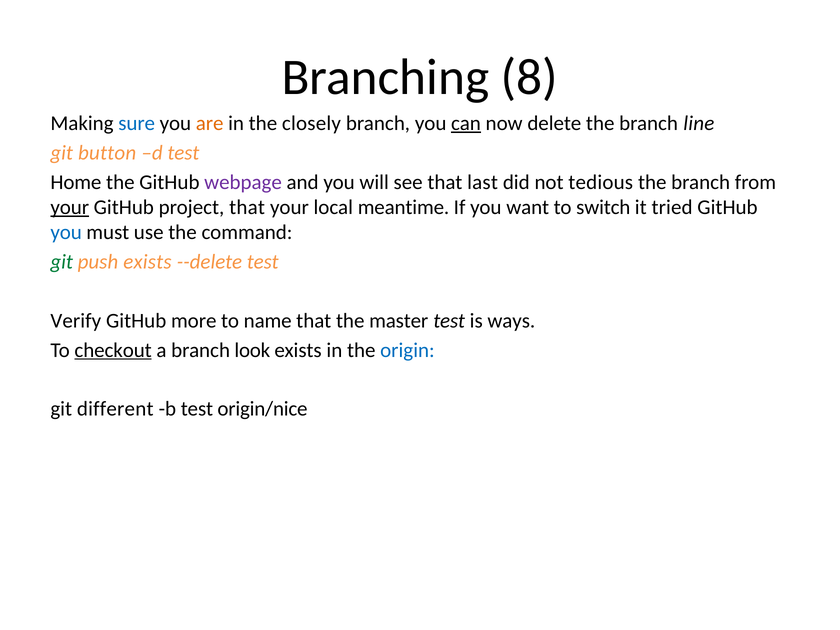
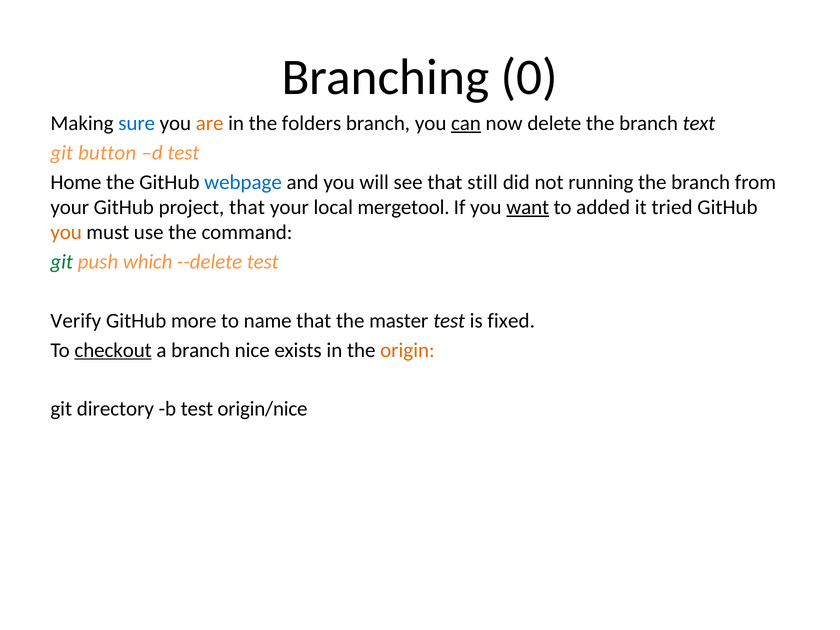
8: 8 -> 0 (529, 77)
closely: closely -> folders (312, 123)
line: line -> text (699, 123)
webpage colour: purple -> blue (243, 182)
last: last -> still (483, 182)
tedious: tedious -> running (601, 182)
your underline: present -> none (70, 207)
meantime: meantime -> mergetool (404, 207)
want underline: none -> present (528, 207)
switch: switch -> added (603, 207)
you colour: blue -> orange (66, 232)
push exists: exists -> which (148, 262)
ways: ways -> fixed (511, 321)
look: look -> nice (252, 350)
origin colour: blue -> orange (407, 350)
different: different -> directory (115, 409)
